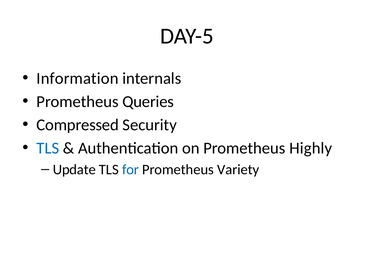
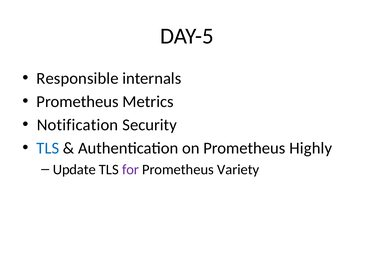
Information: Information -> Responsible (78, 78)
Queries: Queries -> Metrics (148, 102)
Compressed: Compressed -> Notification (77, 125)
for colour: blue -> purple (131, 170)
